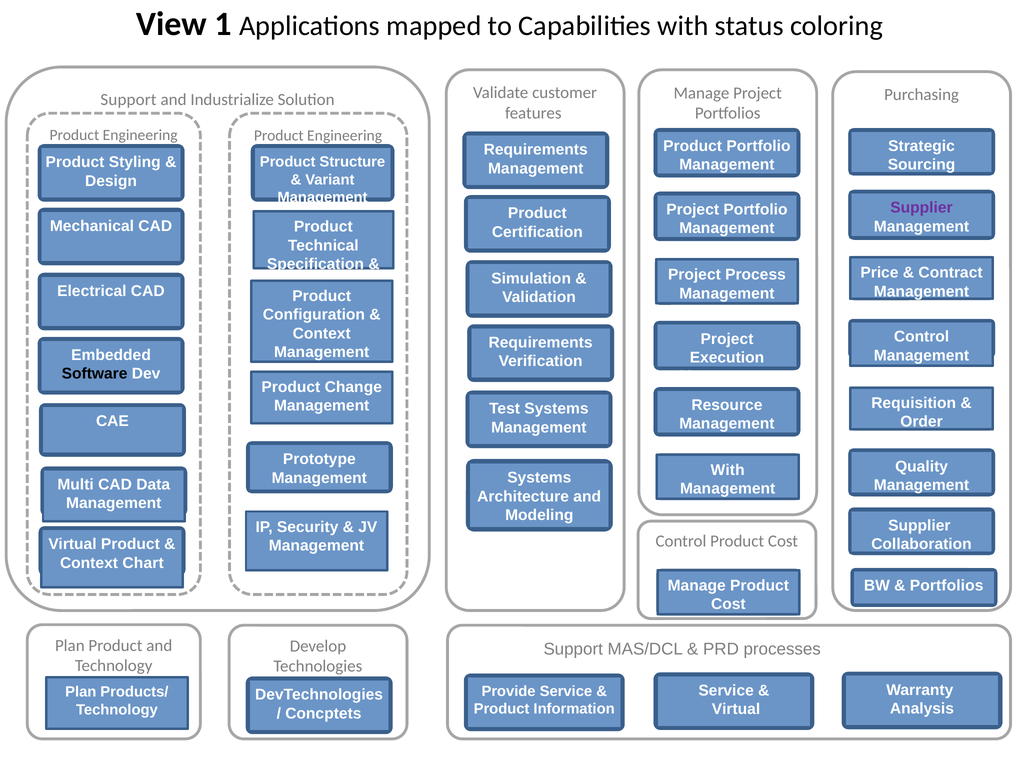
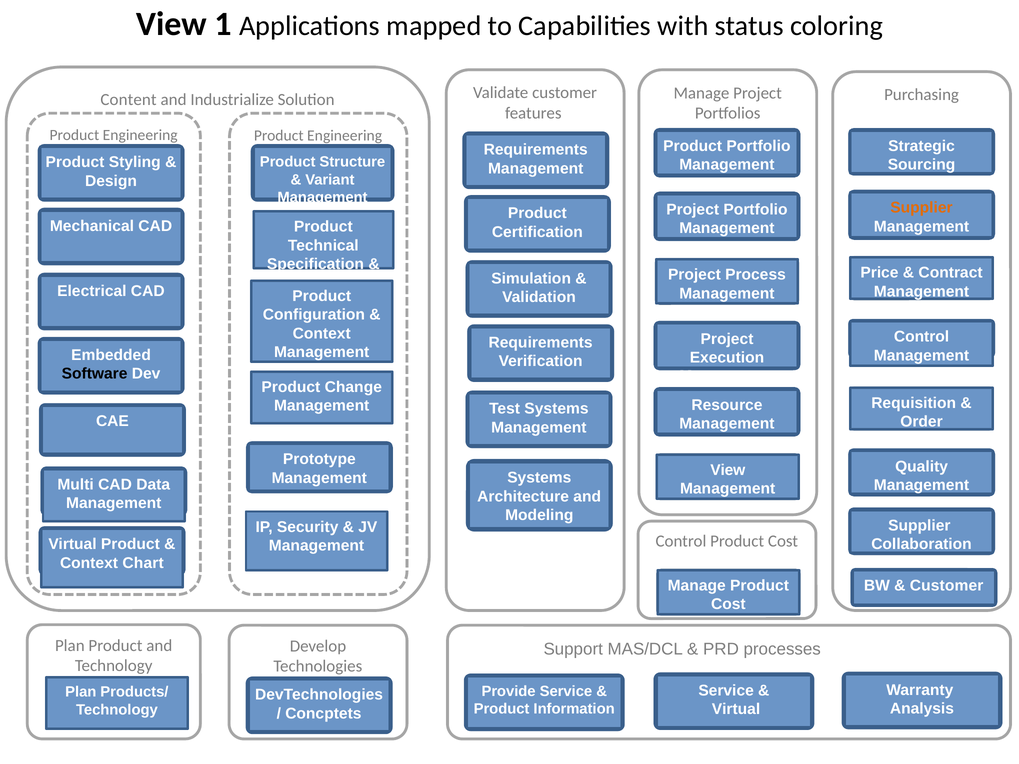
Support: Support -> Content (129, 100)
Supplier colour: purple -> orange (921, 208)
With: With -> View (728, 470)
Portfolios: Portfolios -> Customer (947, 586)
